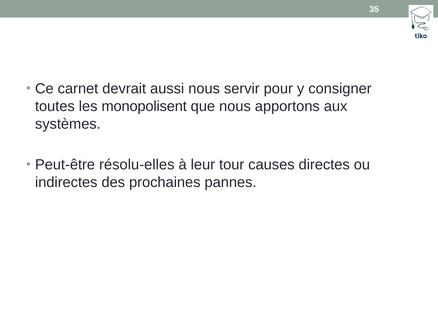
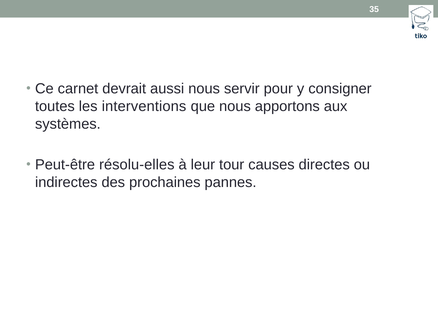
monopolisent: monopolisent -> interventions (144, 106)
